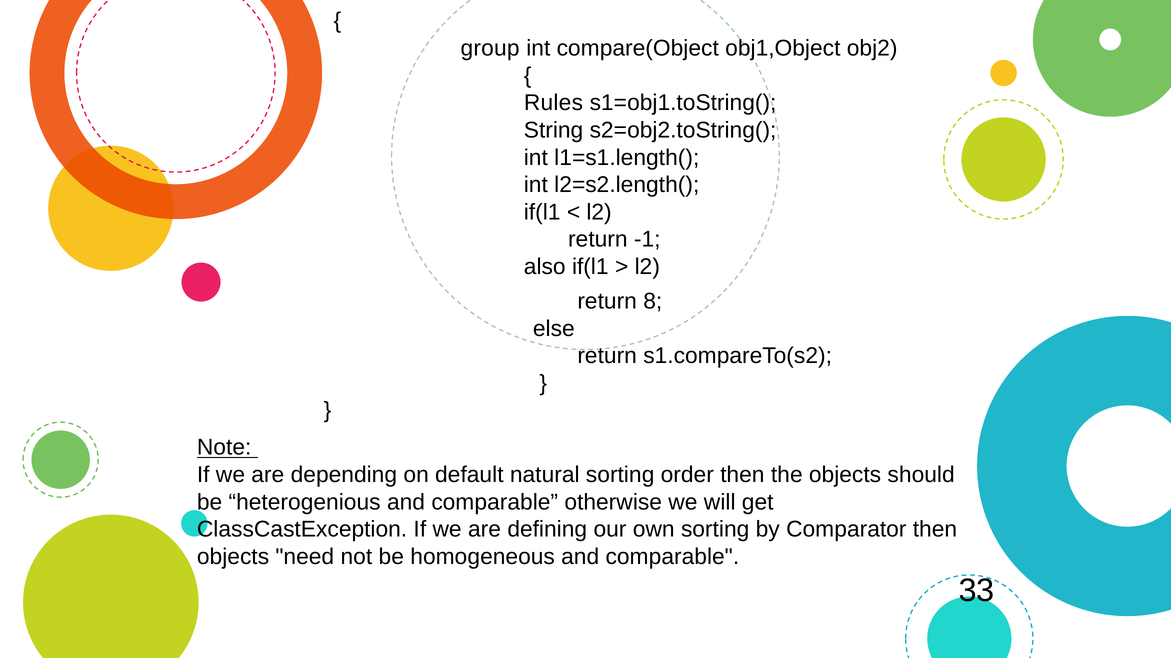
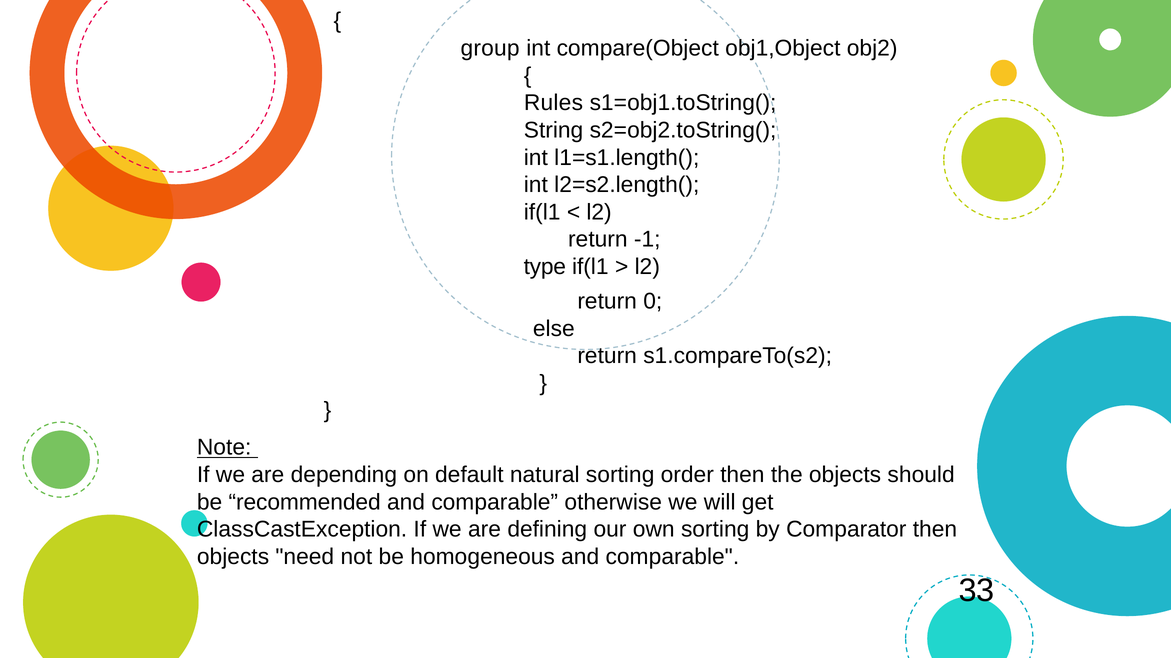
also: also -> type (545, 267)
8: 8 -> 0 (653, 302)
heterogenious: heterogenious -> recommended (305, 503)
